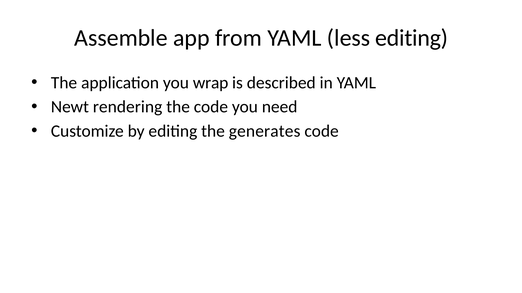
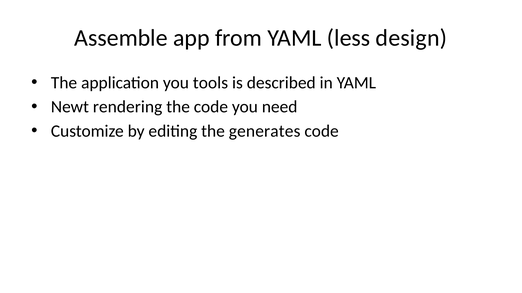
less editing: editing -> design (411, 38)
wrap: wrap -> tools (210, 83)
